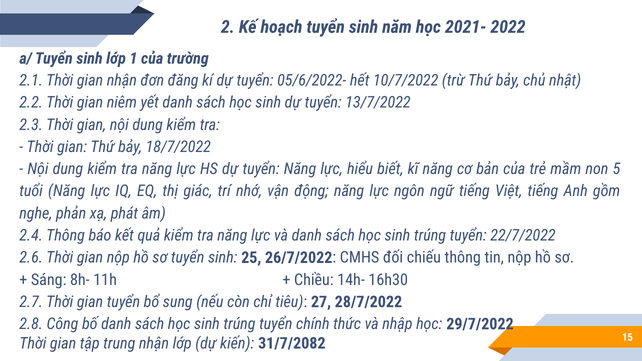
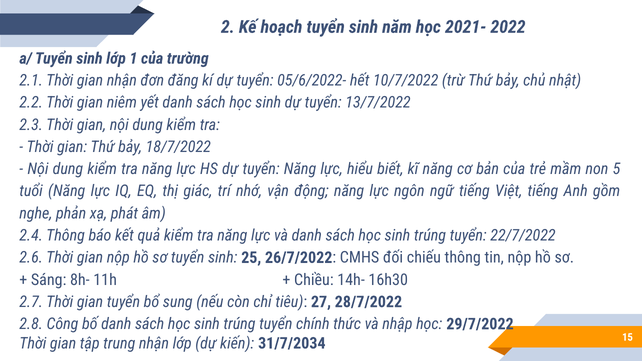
31/7/2082: 31/7/2082 -> 31/7/2034 (292, 343)
